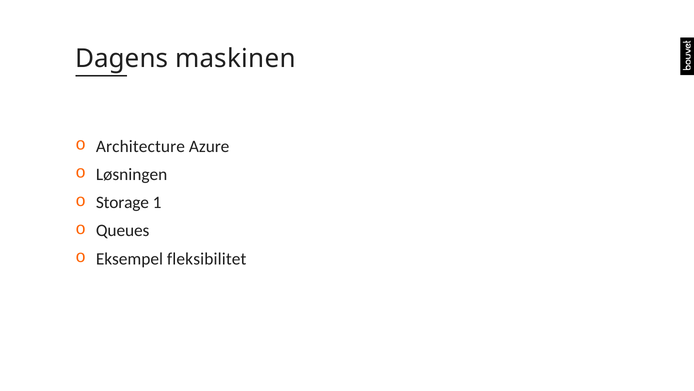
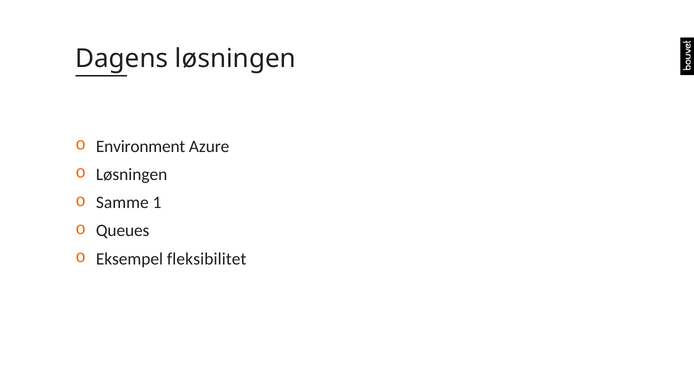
Dagens maskinen: maskinen -> løsningen (235, 59)
Architecture: Architecture -> Environment (141, 146)
Storage: Storage -> Samme (122, 202)
